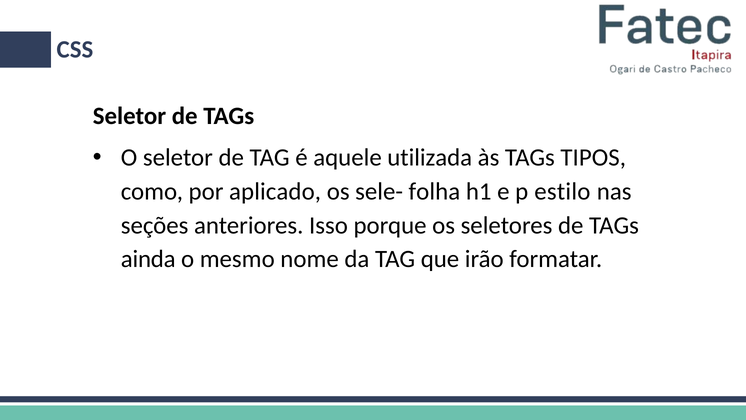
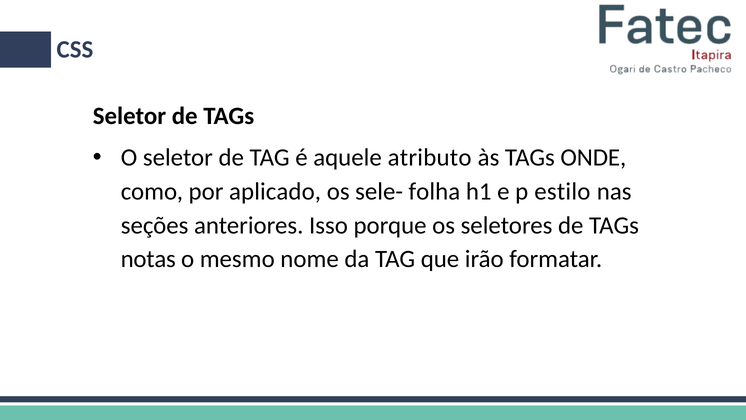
utilizada: utilizada -> atributo (430, 158)
TIPOS: TIPOS -> ONDE (593, 158)
ainda: ainda -> notas (148, 259)
